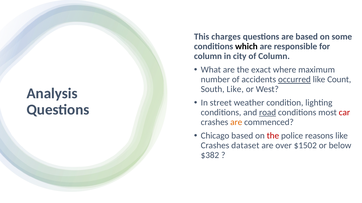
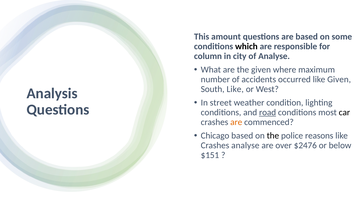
charges: charges -> amount (226, 37)
of Column: Column -> Analyse (274, 56)
the exact: exact -> given (261, 70)
occurred underline: present -> none (294, 80)
like Count: Count -> Given (339, 80)
car colour: red -> black (344, 113)
the colour: red -> black (273, 136)
Crashes dataset: dataset -> analyse (245, 146)
$1502: $1502 -> $2476 (305, 146)
$382: $382 -> $151 (210, 156)
